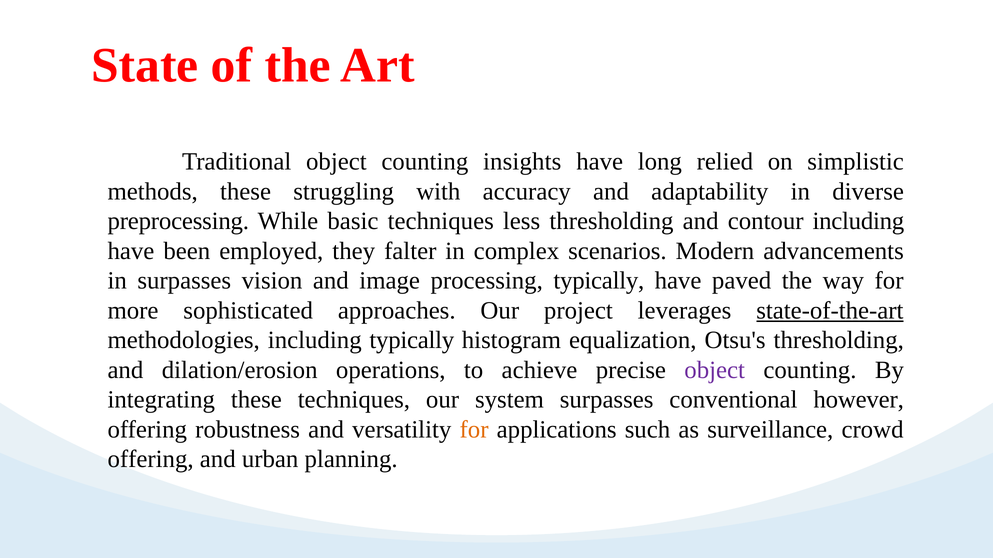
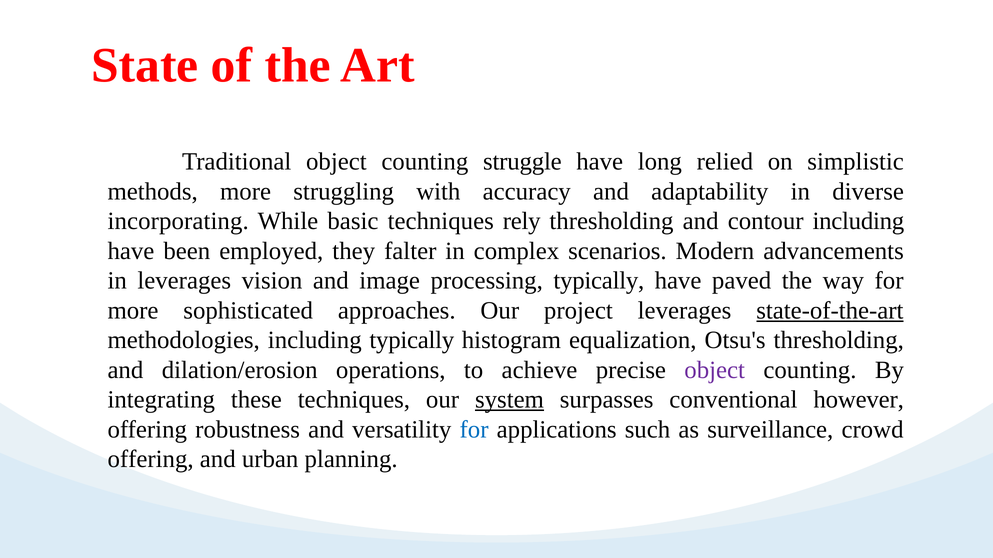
insights: insights -> struggle (522, 162)
methods these: these -> more (246, 192)
preprocessing: preprocessing -> incorporating (178, 221)
less: less -> rely (522, 221)
in surpasses: surpasses -> leverages (184, 281)
system underline: none -> present (509, 400)
for colour: orange -> blue (474, 430)
